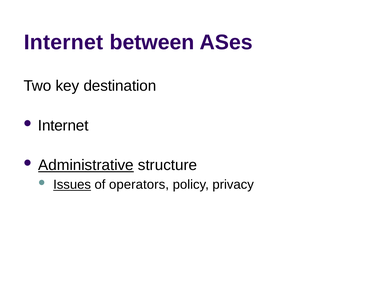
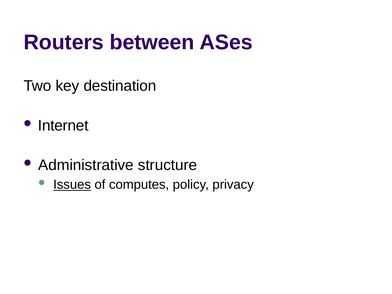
Internet: Internet -> Routers (64, 42)
Administrative underline: present -> none (86, 165)
operators: operators -> computes (139, 185)
